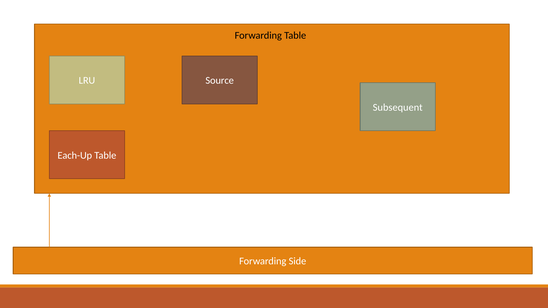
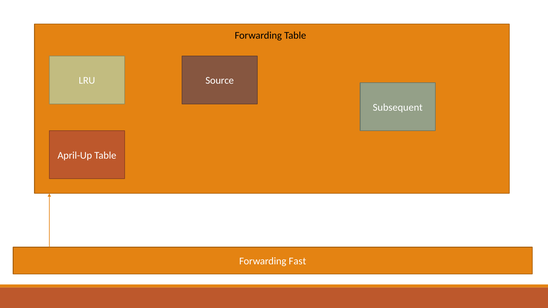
Each-Up: Each-Up -> April-Up (75, 156)
Side: Side -> Fast (297, 261)
